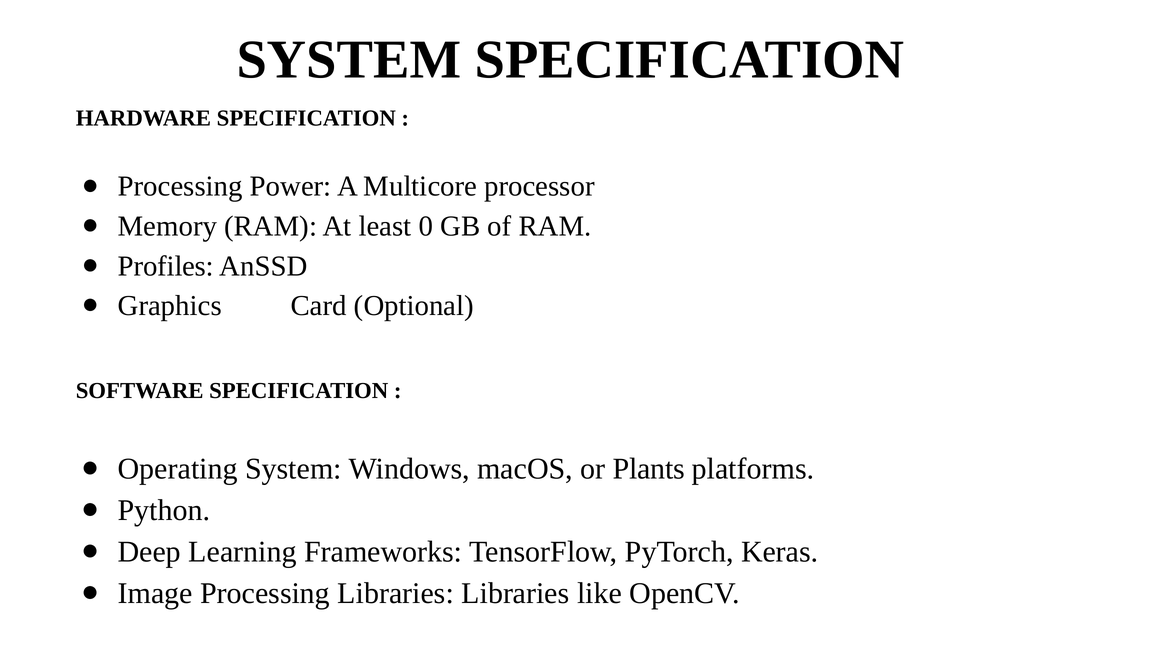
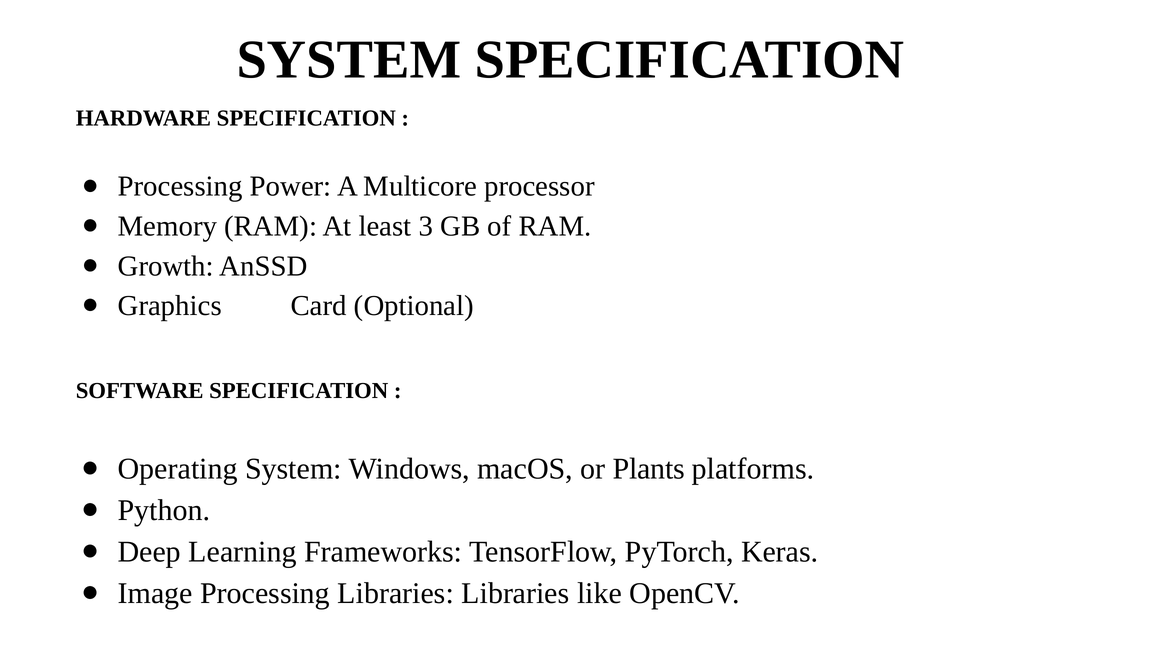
0: 0 -> 3 (426, 226)
Profiles: Profiles -> Growth (166, 266)
